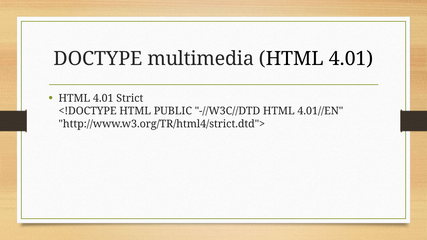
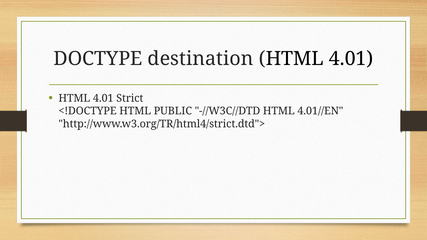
multimedia: multimedia -> destination (201, 59)
